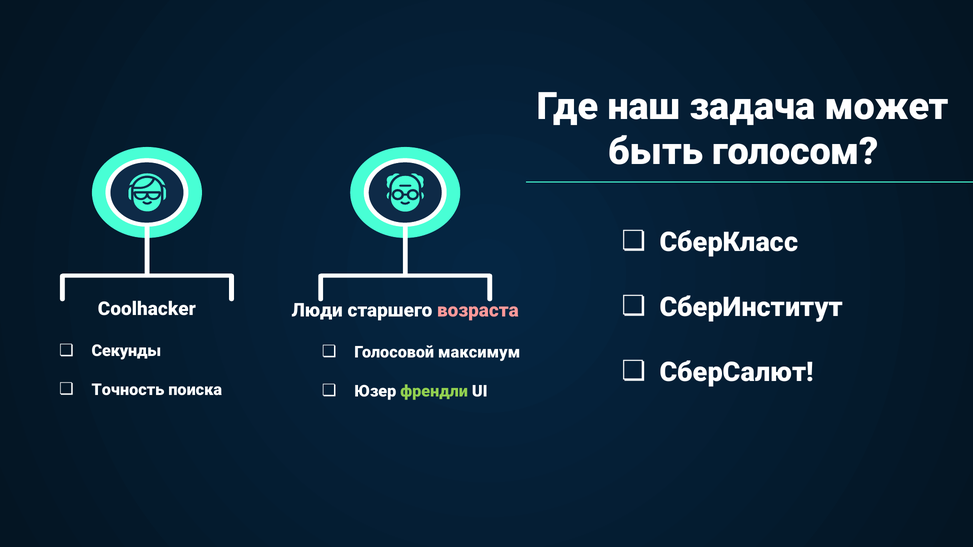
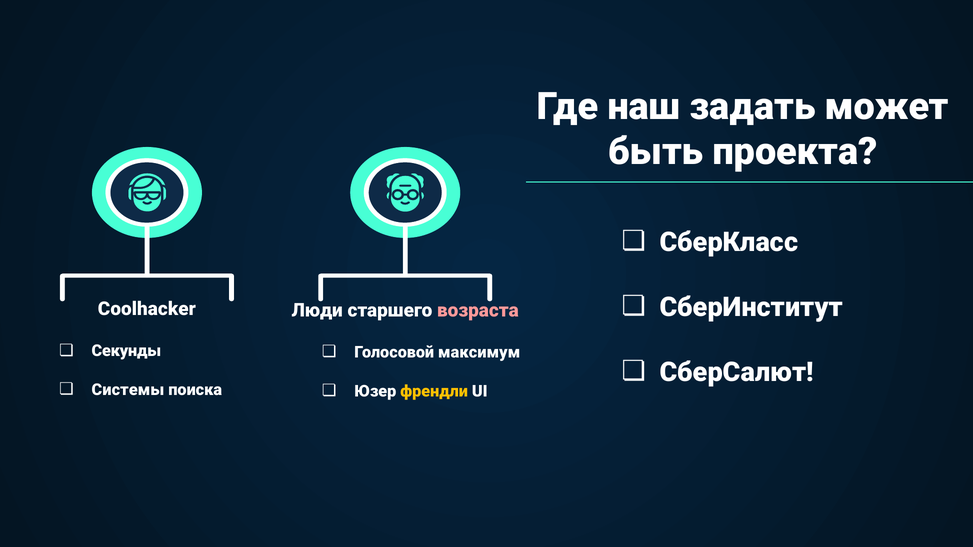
задача: задача -> задать (753, 107)
голосом: голосом -> проекта (795, 152)
Точность: Точность -> Системы (128, 390)
френдли colour: light green -> yellow (434, 392)
